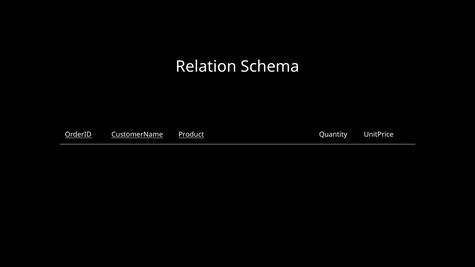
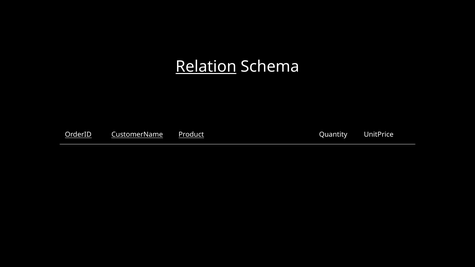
Relation underline: none -> present (206, 67)
